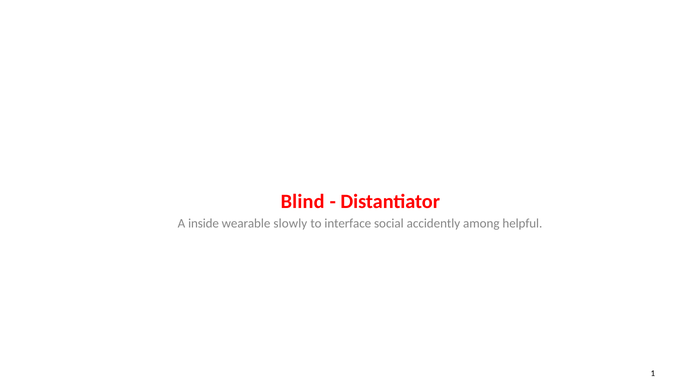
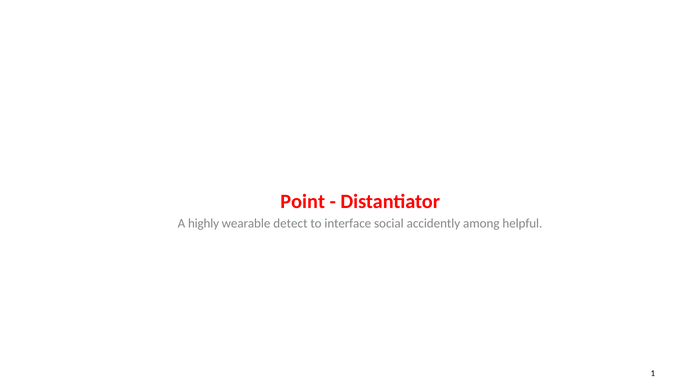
Blind: Blind -> Point (303, 201)
inside: inside -> highly (204, 224)
slowly: slowly -> detect (290, 224)
